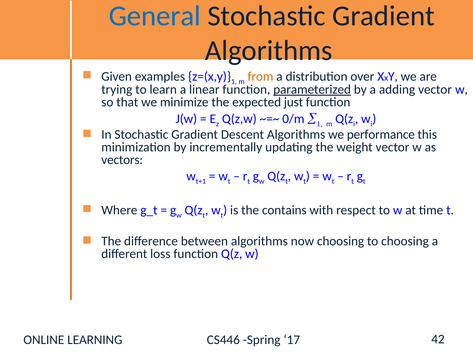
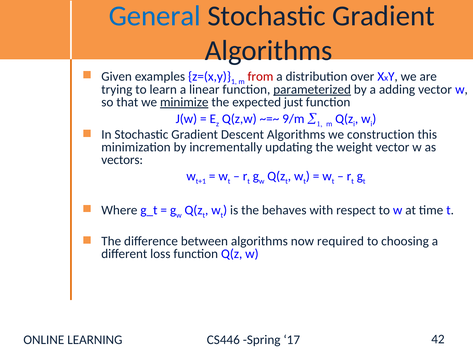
from colour: orange -> red (260, 76)
minimize underline: none -> present (184, 102)
0/m: 0/m -> 9/m (293, 119)
performance: performance -> construction (381, 134)
contains: contains -> behaves (284, 210)
now choosing: choosing -> required (340, 241)
